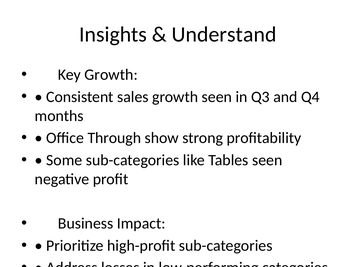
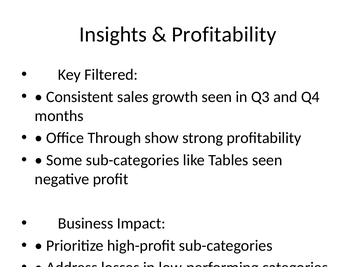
Understand: Understand -> Profitability (224, 34)
Growth: Growth -> Filtered (111, 75)
